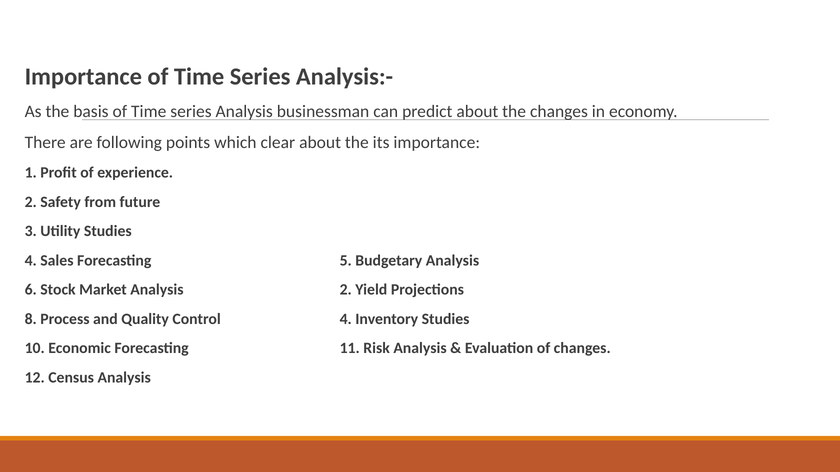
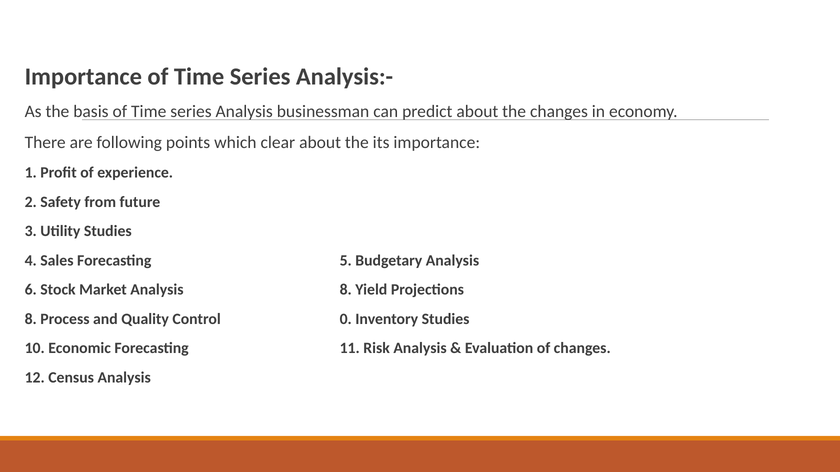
Analysis 2: 2 -> 8 (346, 290)
Control 4: 4 -> 0 (346, 319)
